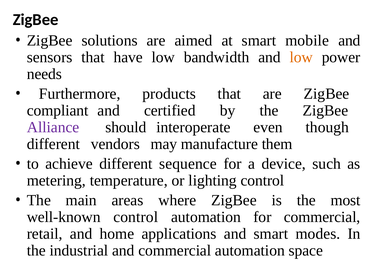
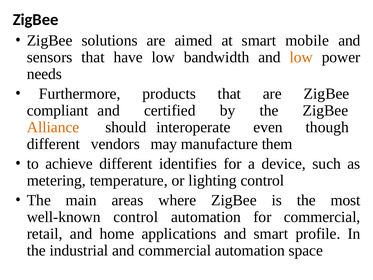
Alliance colour: purple -> orange (53, 127)
sequence: sequence -> identifies (188, 163)
modes: modes -> profile (318, 233)
